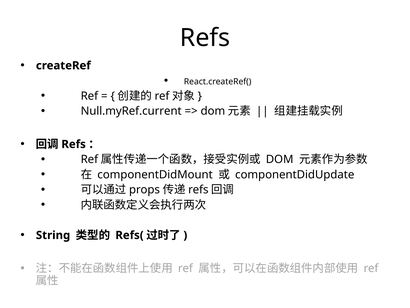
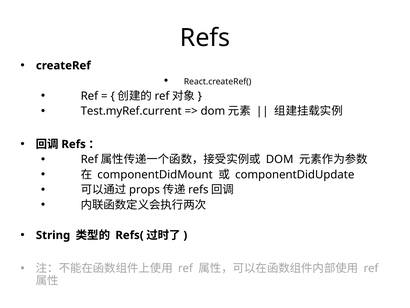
Null.myRef.current: Null.myRef.current -> Test.myRef.current (131, 111)
